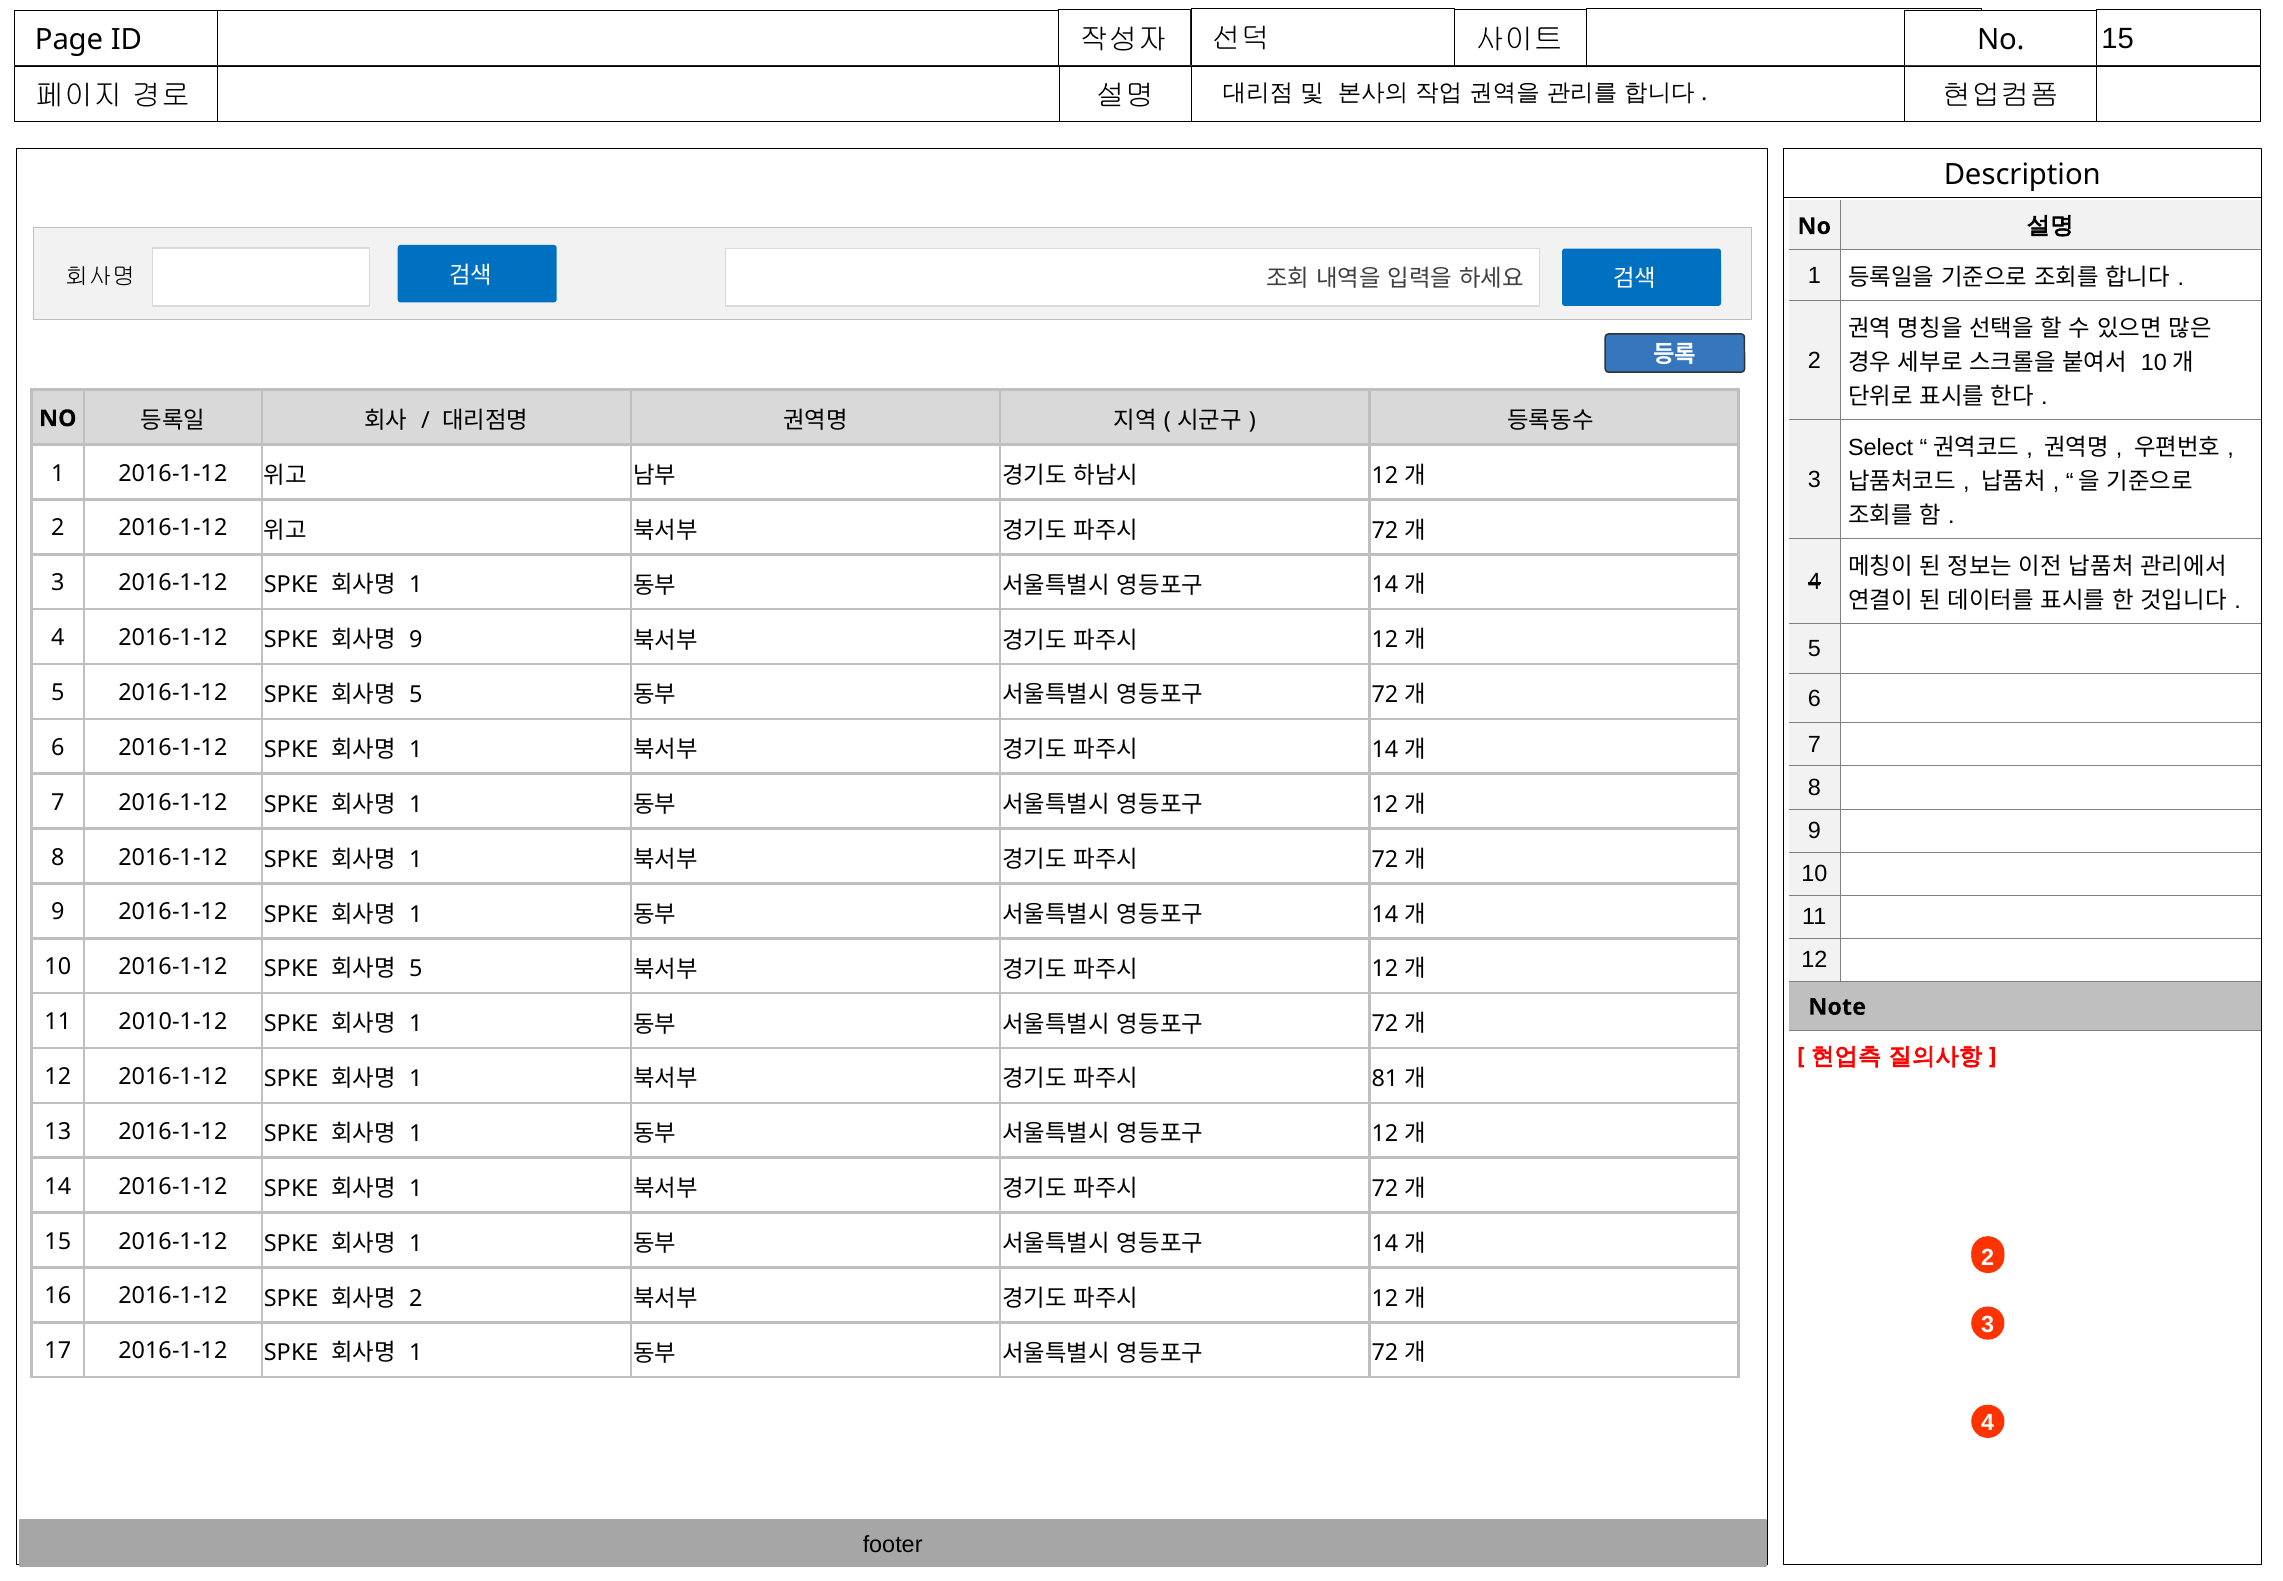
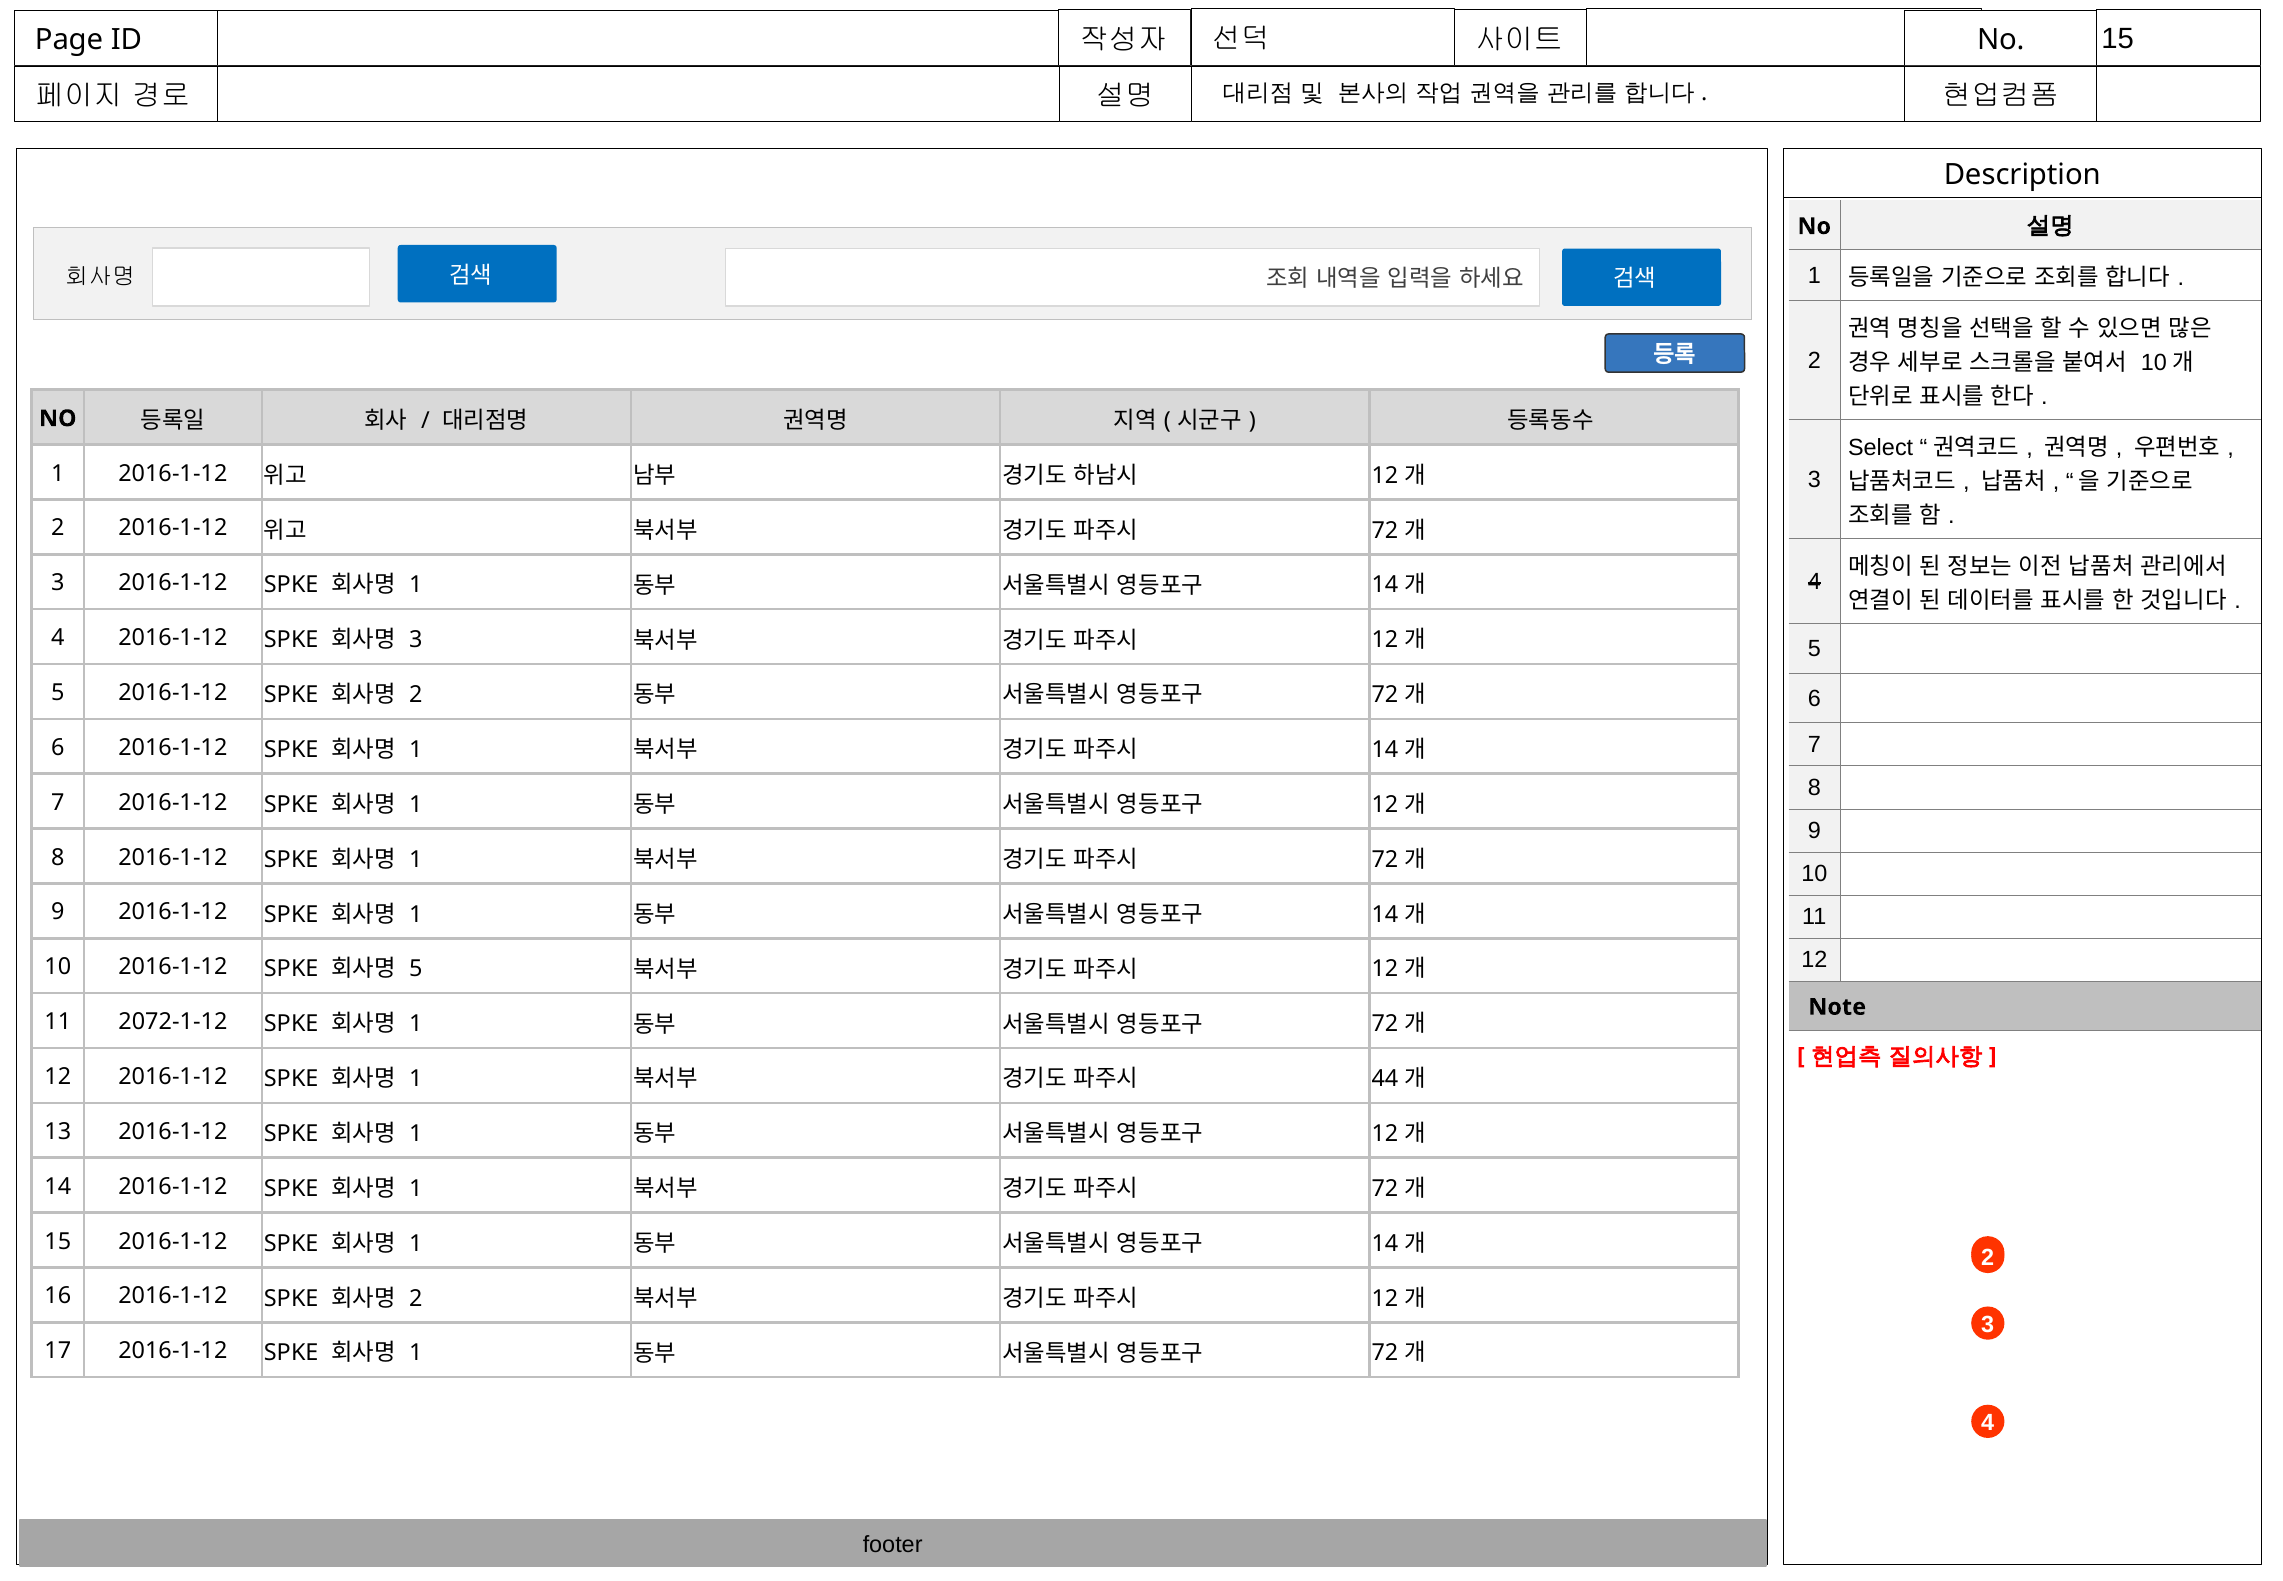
9: 9 -> 3 (416, 640)
5: 5 -> 2 (416, 695)
2010-1-12: 2010-1-12 -> 2072-1-12 (173, 1022)
81: 81 -> 44 (1385, 1079)
